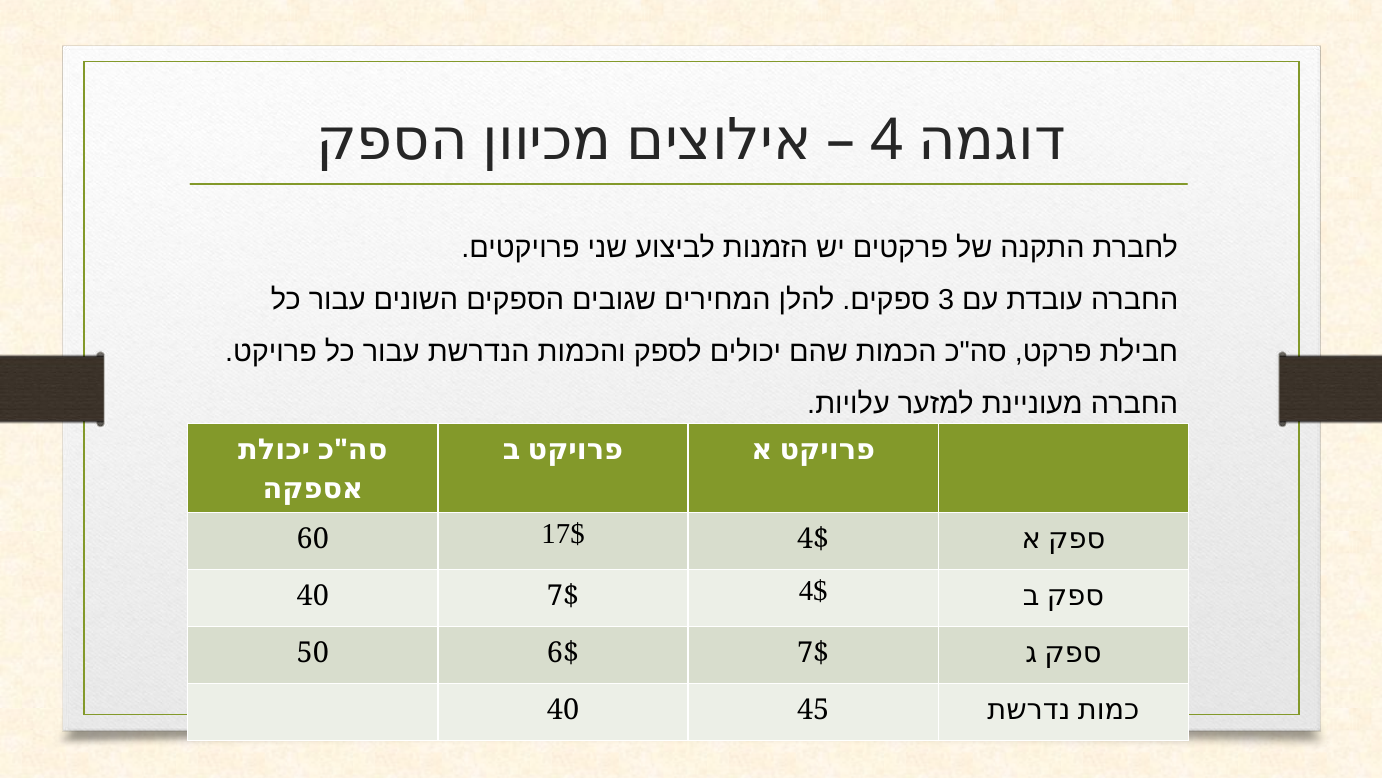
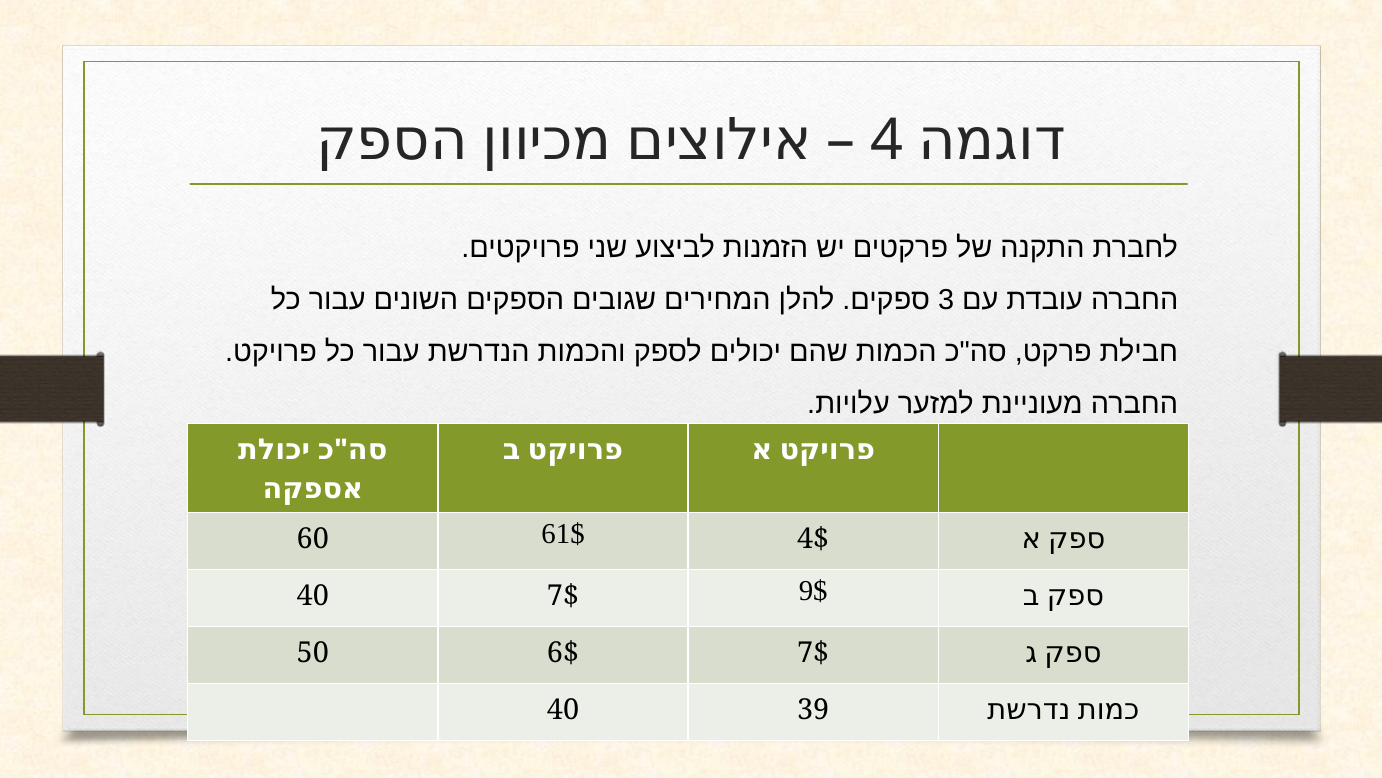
17$: 17$ -> 61$ (563, 533)
7$ 4$: 4$ -> 9$ (813, 590)
45: 45 -> 39 (813, 710)
